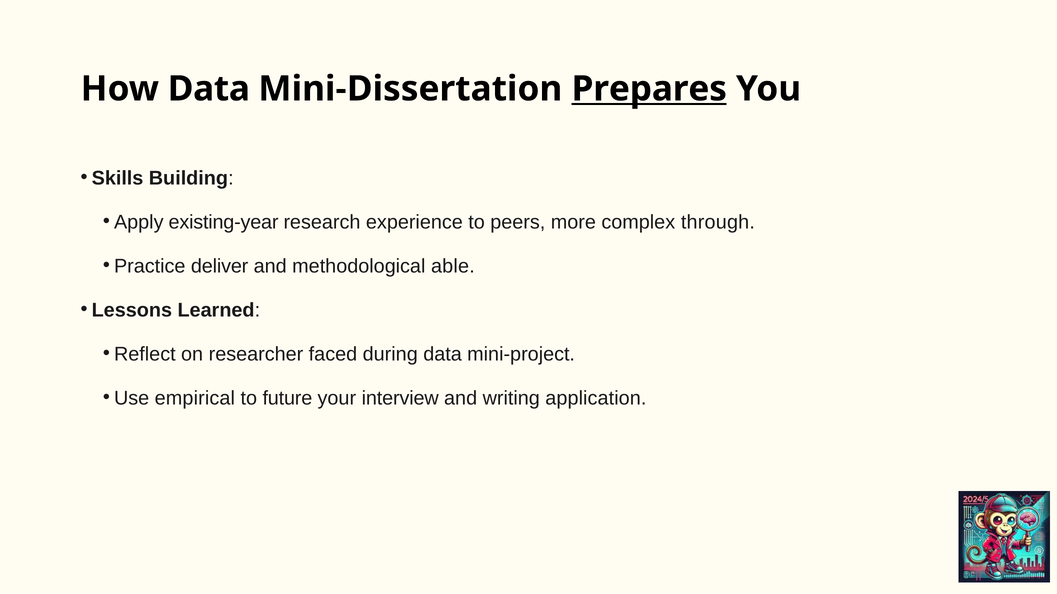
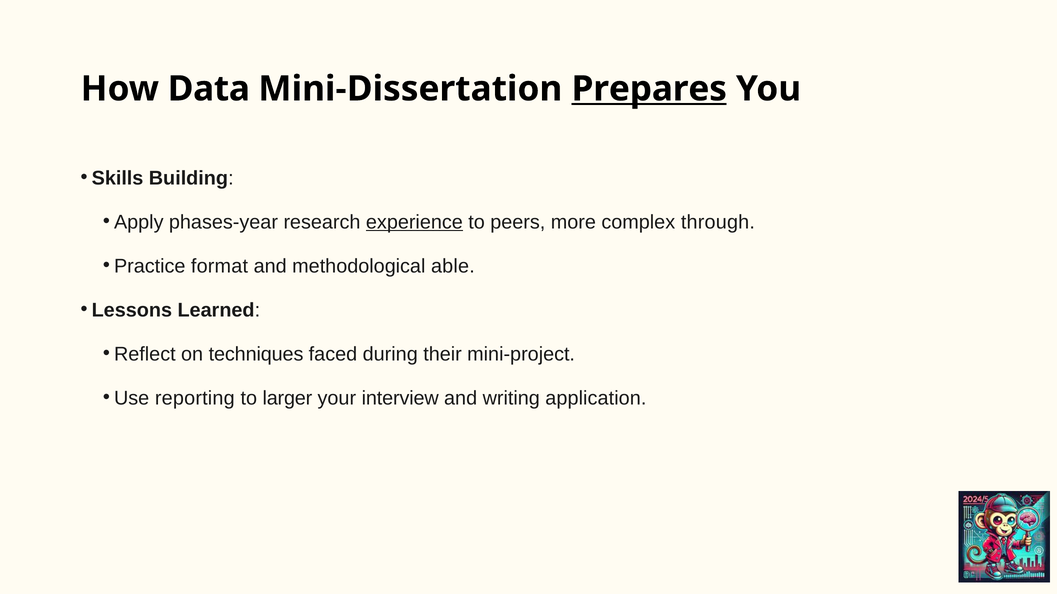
existing-year: existing-year -> phases-year (223, 222)
experience underline: none -> present (414, 222)
deliver: deliver -> format (219, 266)
researcher: researcher -> techniques (256, 354)
during data: data -> their (443, 354)
empirical: empirical -> reporting (195, 398)
future: future -> larger (287, 398)
